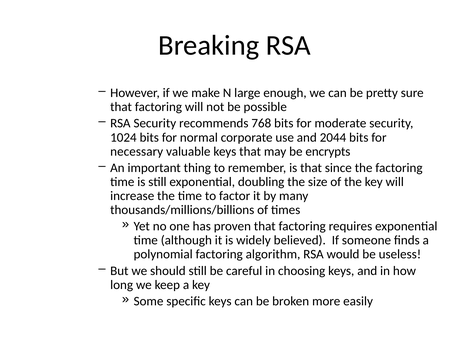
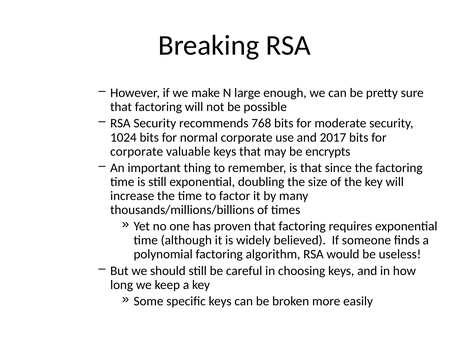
2044: 2044 -> 2017 (333, 138)
necessary: necessary -> corporate (137, 152)
